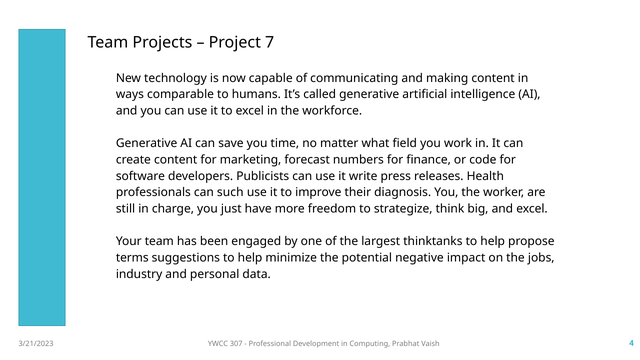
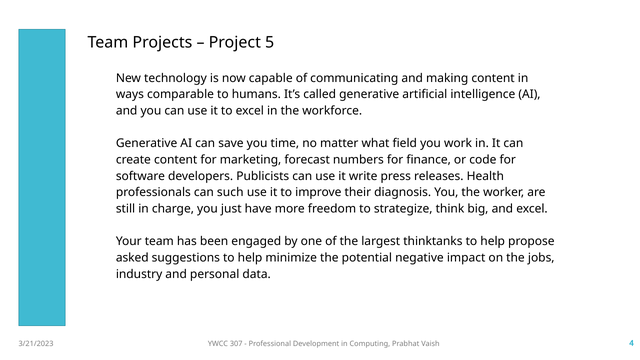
7: 7 -> 5 (270, 42)
terms: terms -> asked (132, 258)
